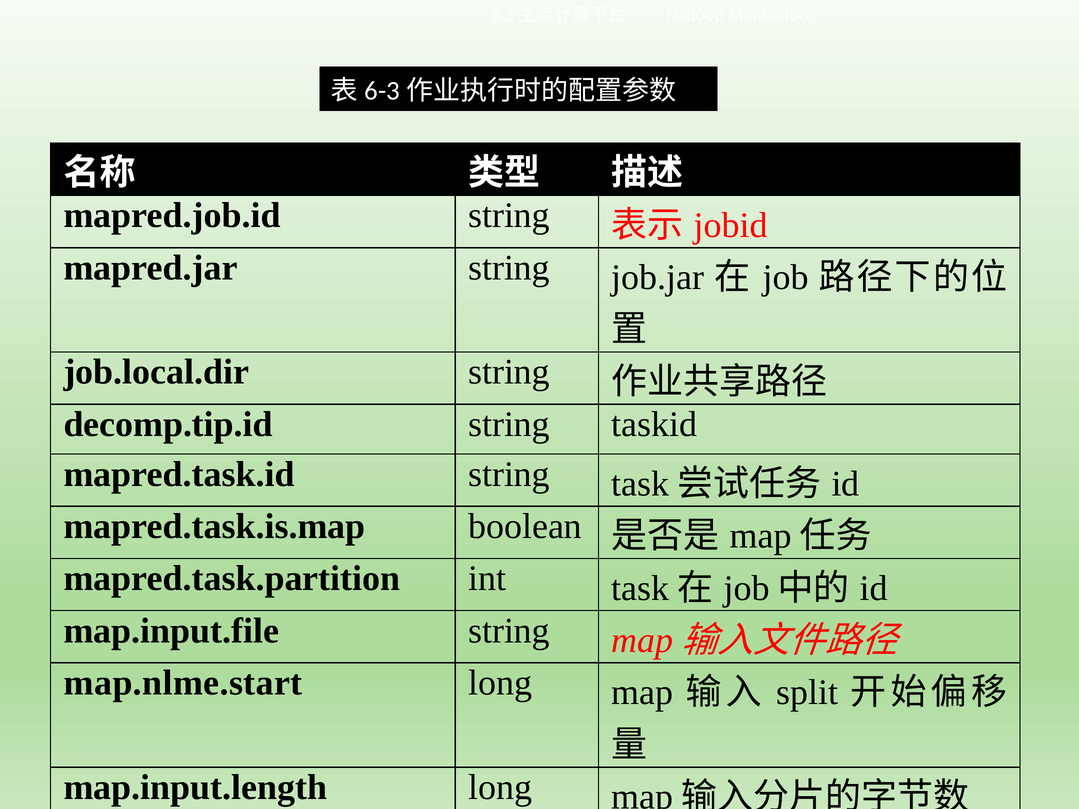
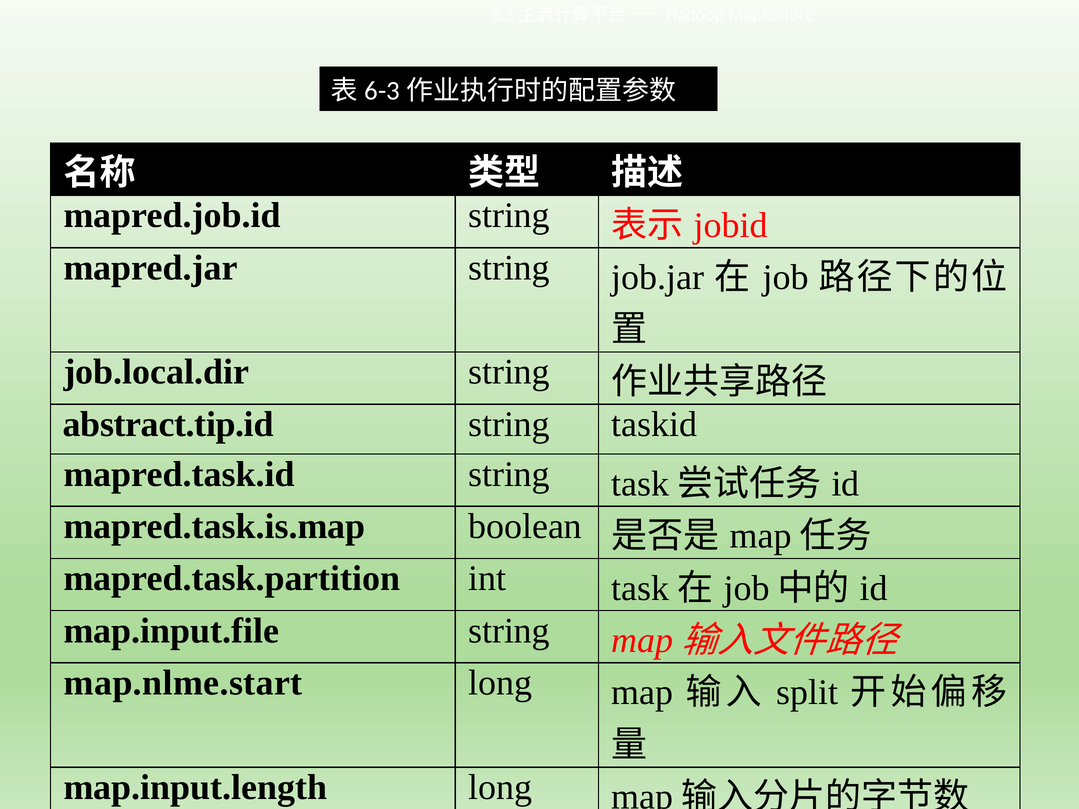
decomp.tip.id: decomp.tip.id -> abstract.tip.id (168, 424)
